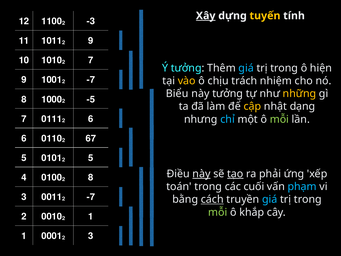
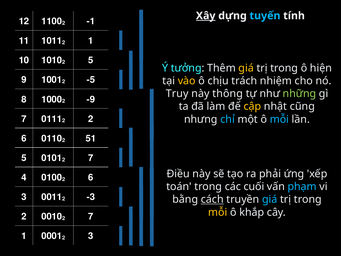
tuyến colour: yellow -> light blue (265, 16)
-3: -3 -> -1 (91, 21)
2 9: 9 -> 1 (91, 41)
2 7: 7 -> 5 (91, 60)
giá colour: light blue -> yellow (246, 68)
-7: -7 -> -5 (91, 80)
Biểu: Biểu -> Truy (177, 94)
này tưởng: tưởng -> thông (228, 94)
những colour: yellow -> light green (299, 94)
-5: -5 -> -9 (91, 99)
dạng: dạng -> cũng (302, 106)
2 6: 6 -> 2 (91, 119)
mỗi colour: light green -> light blue (279, 119)
67: 67 -> 51 (91, 138)
5: 5 -> 7 (91, 158)
này underline: present -> none (201, 174)
tạo underline: present -> none (235, 174)
8: 8 -> 6 (91, 177)
-7: -7 -> -3 (91, 197)
mỗi colour: light green -> yellow (218, 212)
1: 1 -> 7 (91, 216)
